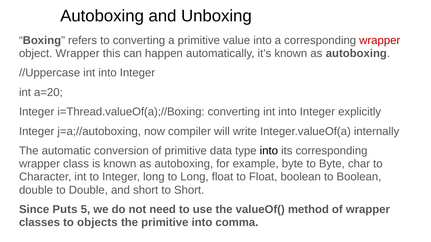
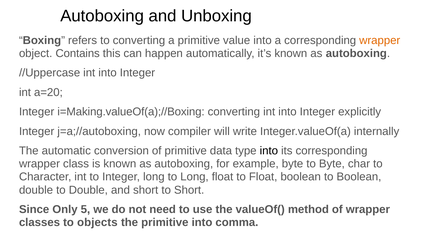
wrapper colour: red -> orange (380, 40)
object Wrapper: Wrapper -> Contains (78, 53)
i=Thread.valueOf(a);//Boxing: i=Thread.valueOf(a);//Boxing -> i=Making.valueOf(a);//Boxing (131, 112)
Puts: Puts -> Only (65, 210)
